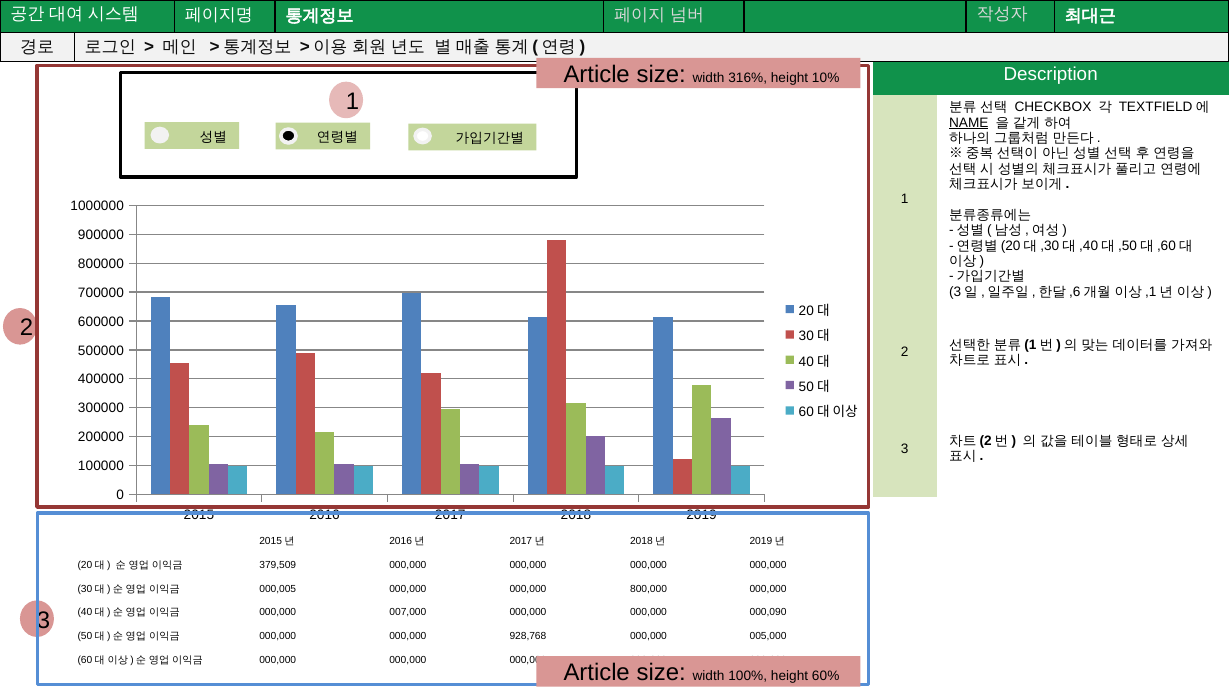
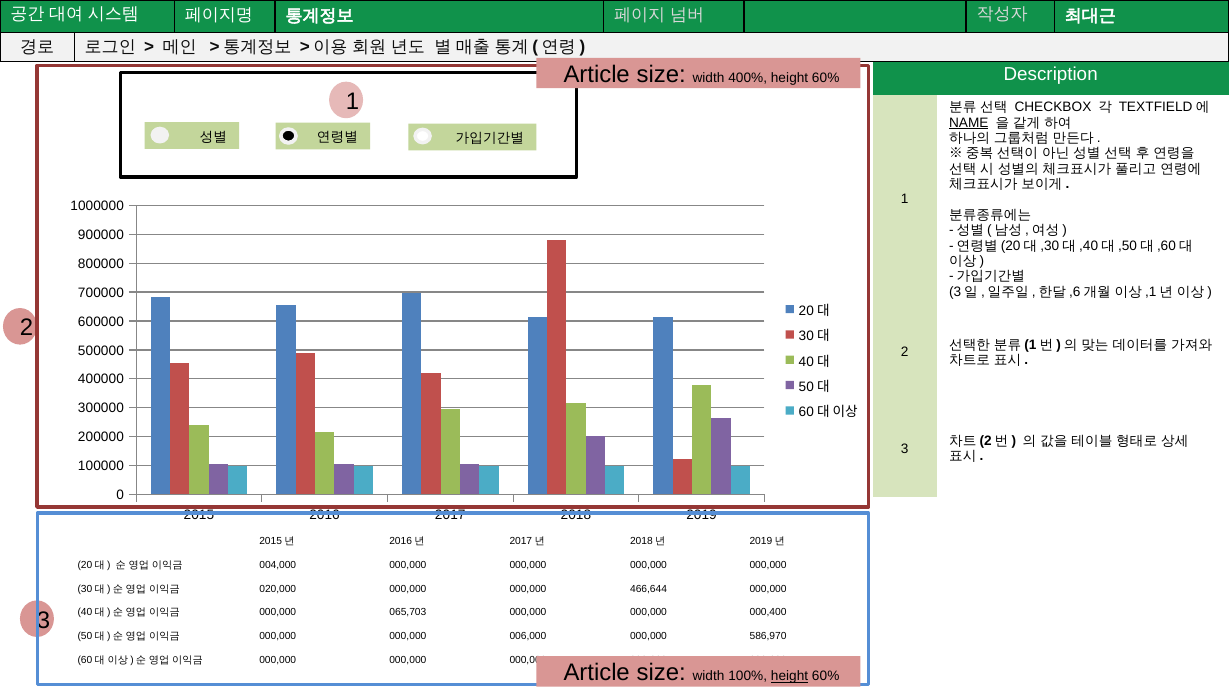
316%: 316% -> 400% (748, 78)
10%: 10% -> 60% (826, 78)
379,509: 379,509 -> 004,000 (278, 565)
000,005: 000,005 -> 020,000 (278, 589)
800,000: 800,000 -> 466,644 (649, 589)
007,000: 007,000 -> 065,703 (408, 613)
000,090: 000,090 -> 000,400 (768, 613)
928,768: 928,768 -> 006,000 (528, 637)
005,000: 005,000 -> 586,970 (768, 637)
height underline: none -> present (790, 677)
